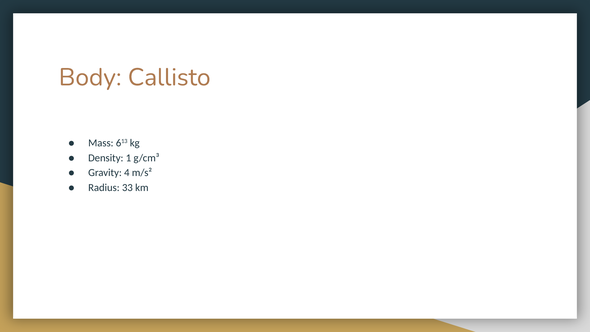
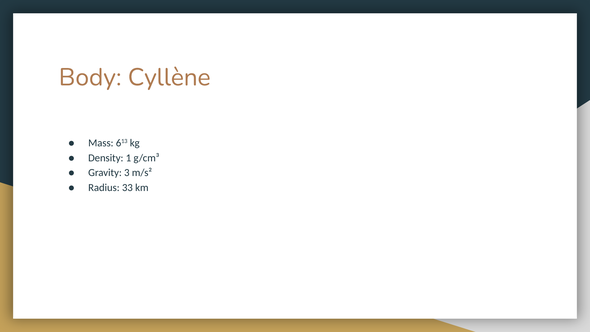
Callisto: Callisto -> Cyllène (169, 77)
4: 4 -> 3 (127, 173)
